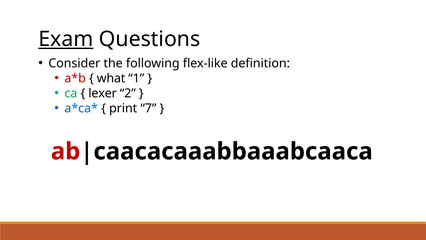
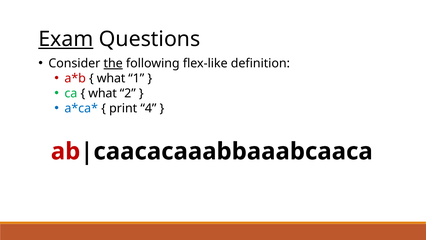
the underline: none -> present (113, 63)
lexer: lexer -> what (103, 93)
7: 7 -> 4 (148, 108)
